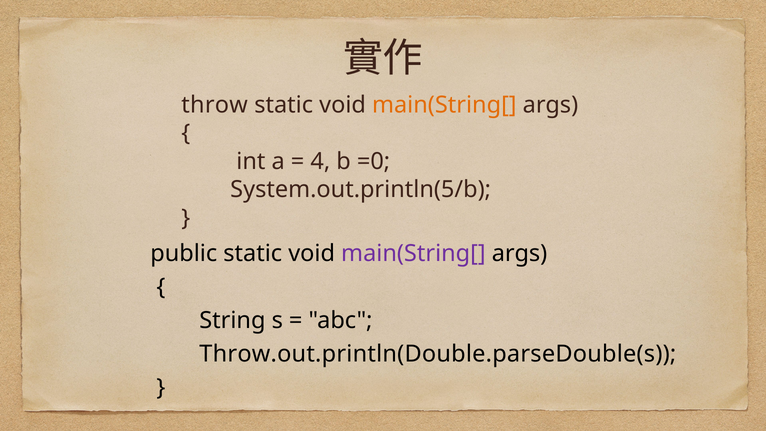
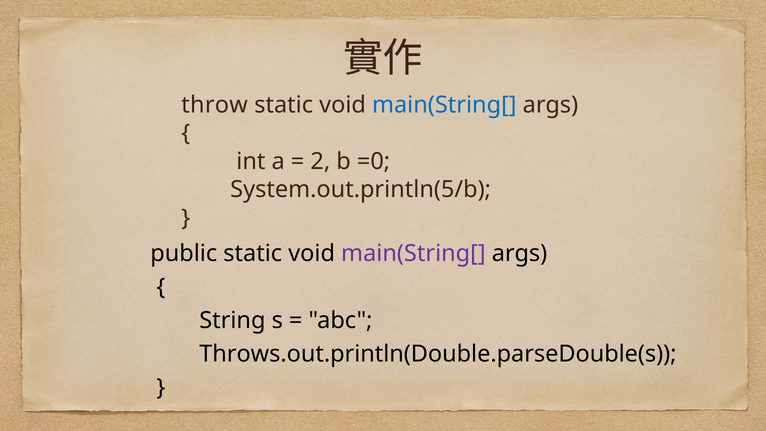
main(String[ colour: orange -> blue (444, 105)
4: 4 -> 2 (320, 161)
Throw.out.println(Double.parseDouble(s: Throw.out.println(Double.parseDouble(s -> Throws.out.println(Double.parseDouble(s (438, 354)
